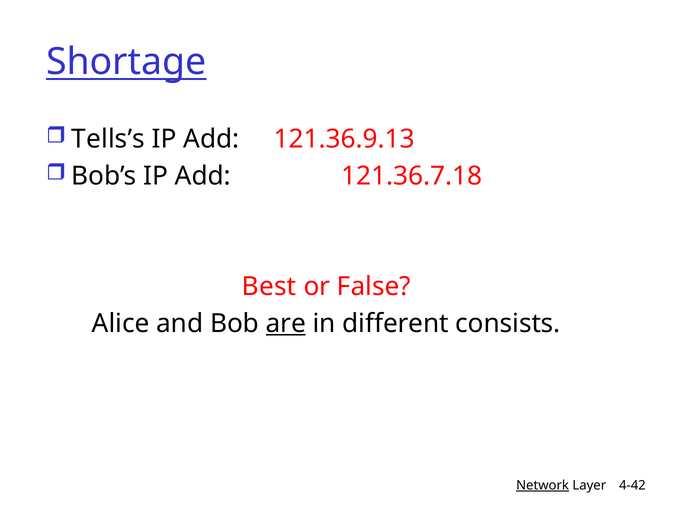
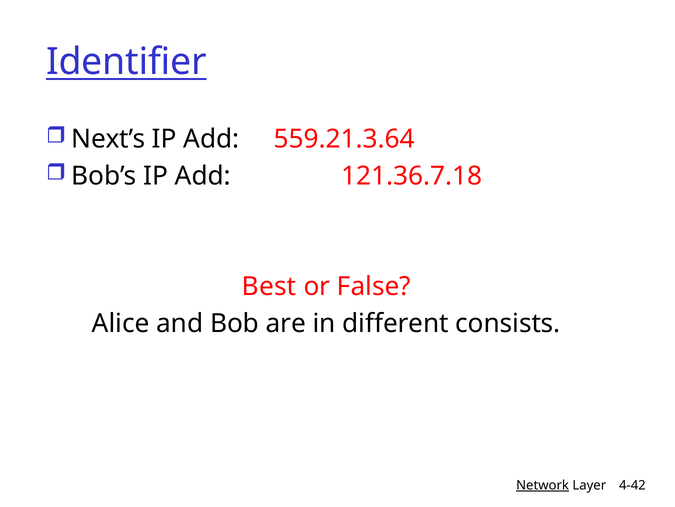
Shortage: Shortage -> Identifier (126, 62)
Tells’s: Tells’s -> Next’s (108, 139)
121.36.9.13: 121.36.9.13 -> 559.21.3.64 (344, 139)
are underline: present -> none (286, 323)
